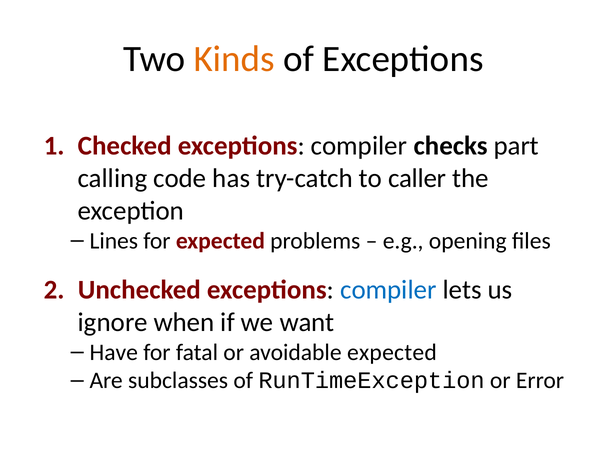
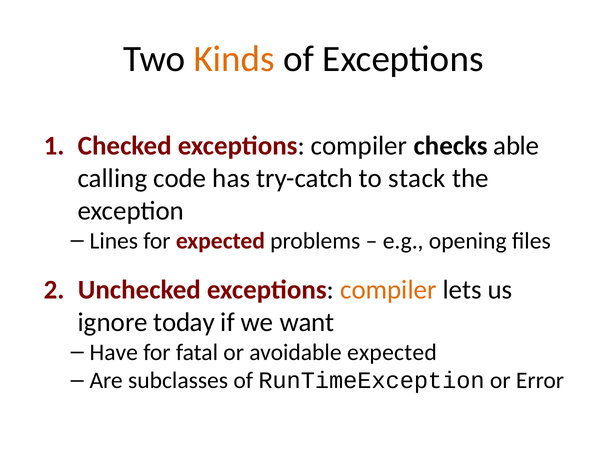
part: part -> able (516, 145)
caller: caller -> stack (417, 178)
compiler colour: blue -> orange (388, 289)
when: when -> today (184, 322)
